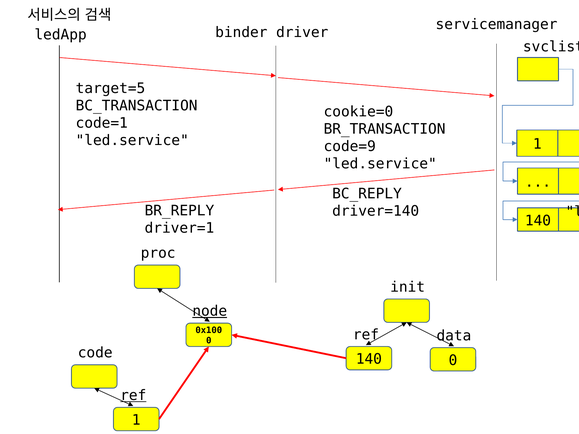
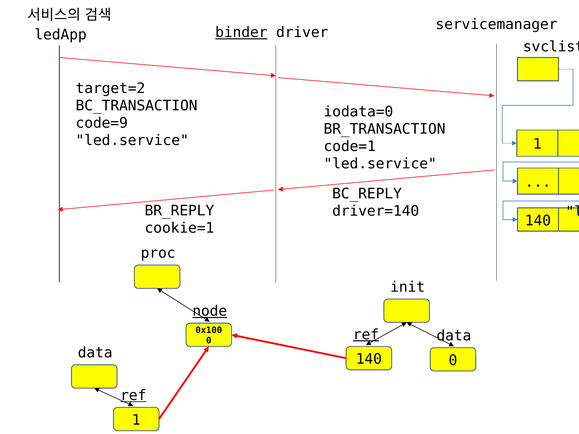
binder underline: none -> present (241, 33)
target=5: target=5 -> target=2 (110, 88)
cookie=0: cookie=0 -> iodata=0 (358, 112)
code=1: code=1 -> code=9 (102, 123)
code=9: code=9 -> code=1 (350, 146)
driver=1: driver=1 -> cookie=1 (179, 228)
ref underline: none -> present (366, 335)
code: code -> data (95, 353)
